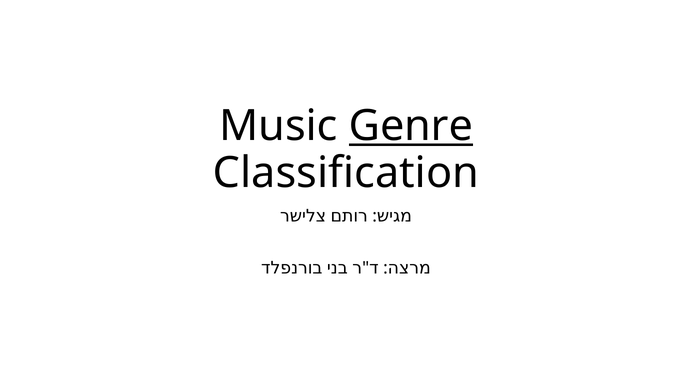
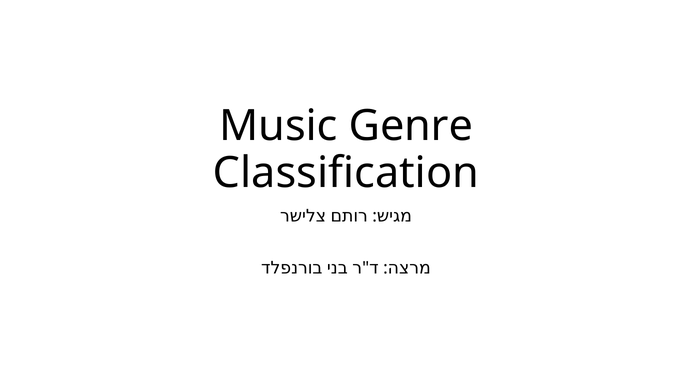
Genre underline: present -> none (411, 126)
